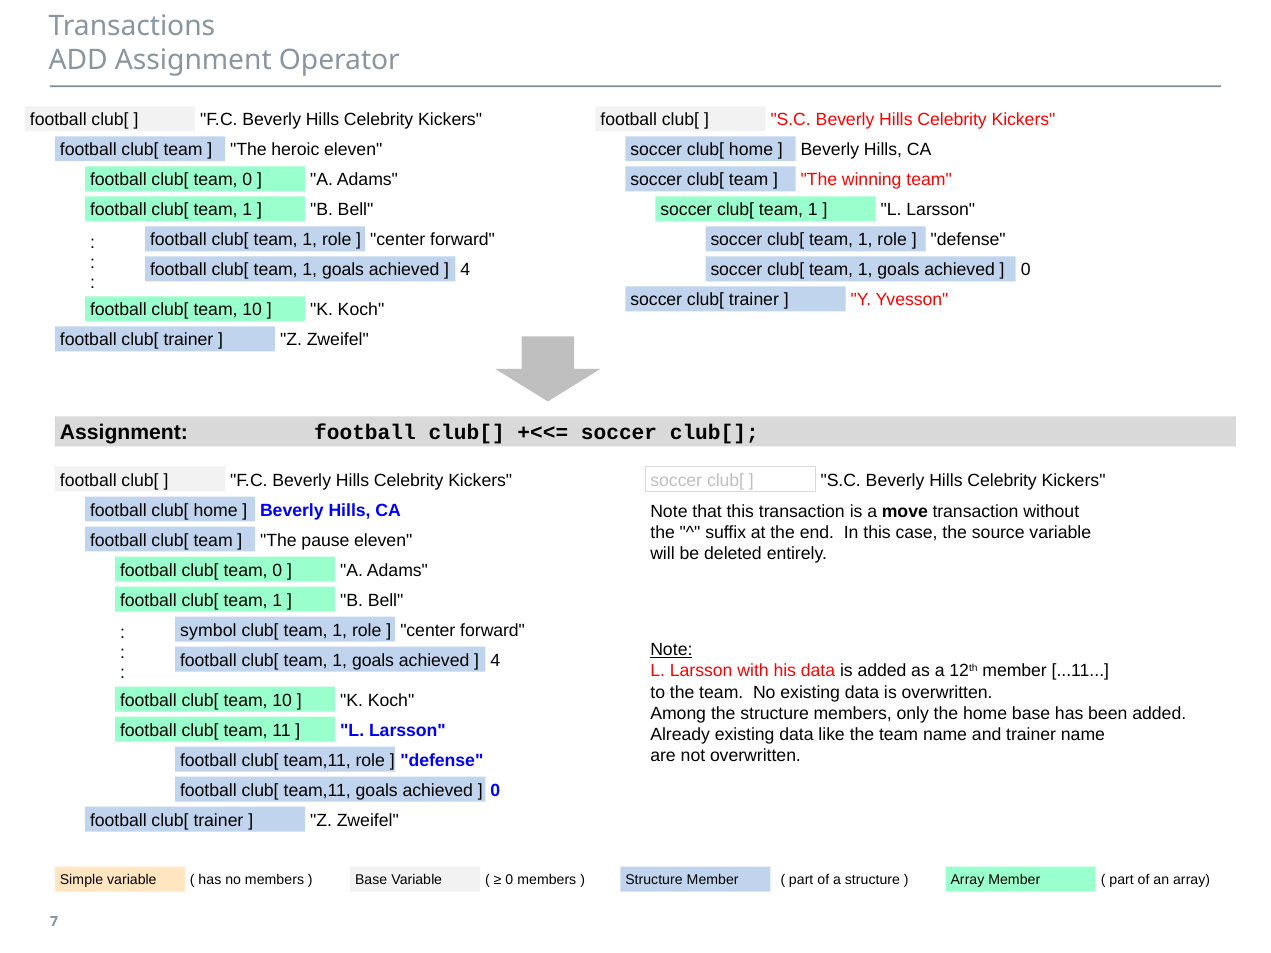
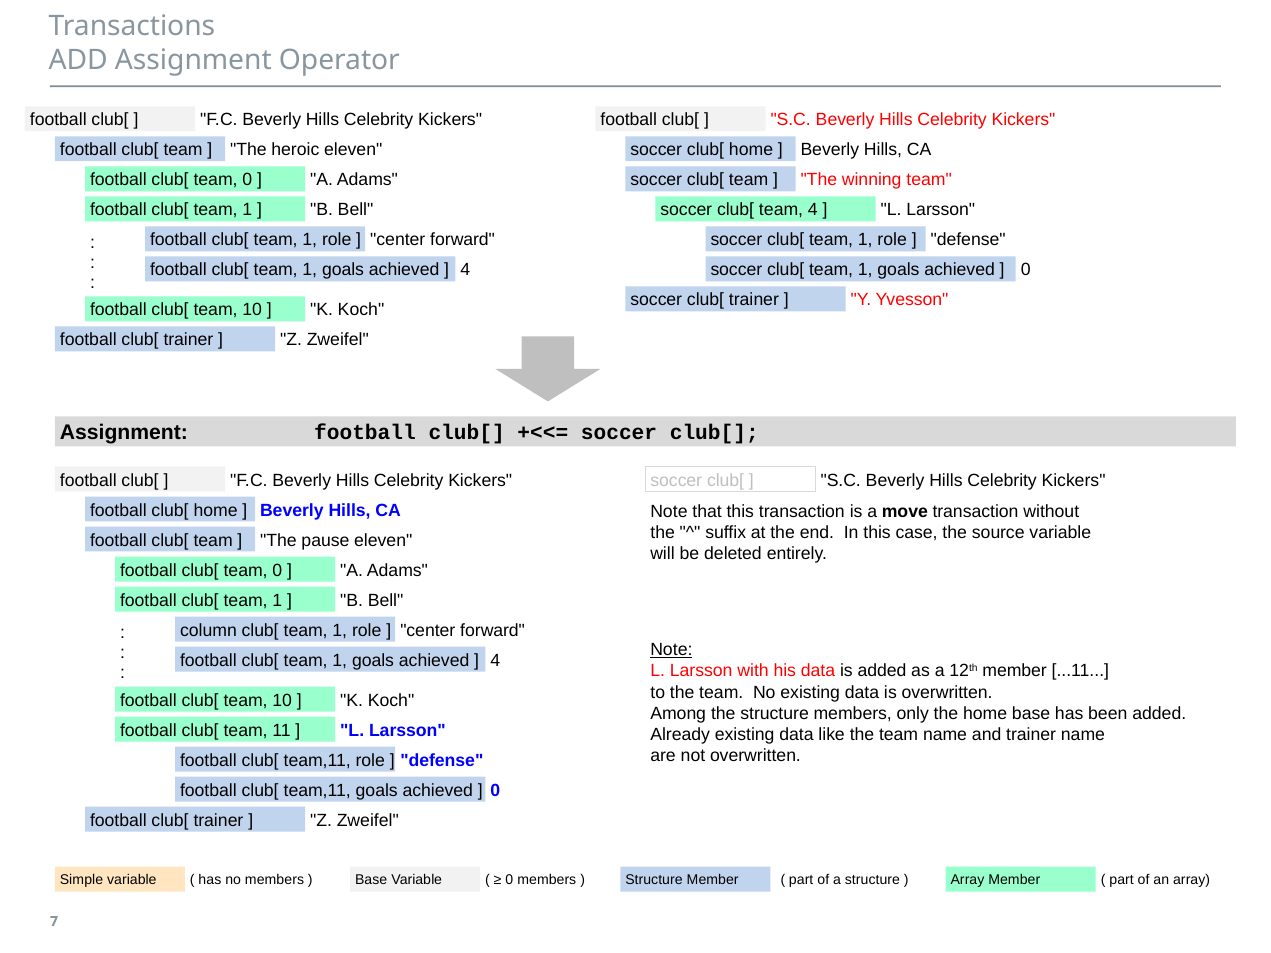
1: 1 -> 4 (813, 210)
symbol: symbol -> column (208, 630)
